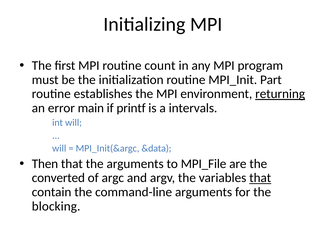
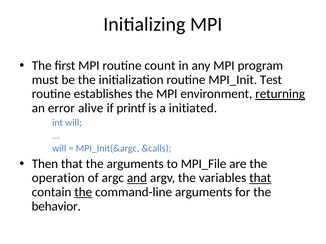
Part: Part -> Test (271, 80)
main: main -> alive (91, 108)
intervals: intervals -> initiated (193, 108)
&data: &data -> &calls (156, 149)
converted: converted -> operation (58, 178)
and underline: none -> present (137, 178)
the underline: none -> present (83, 192)
blocking: blocking -> behavior (56, 207)
